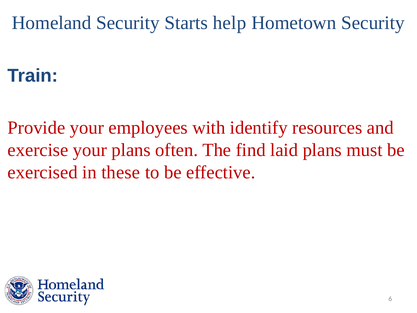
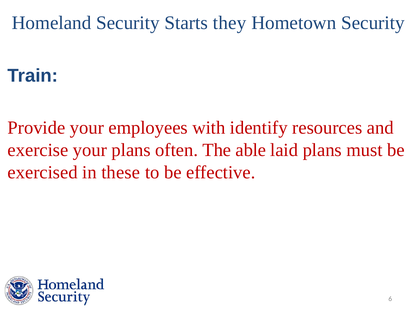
help: help -> they (230, 23)
find: find -> able (251, 150)
